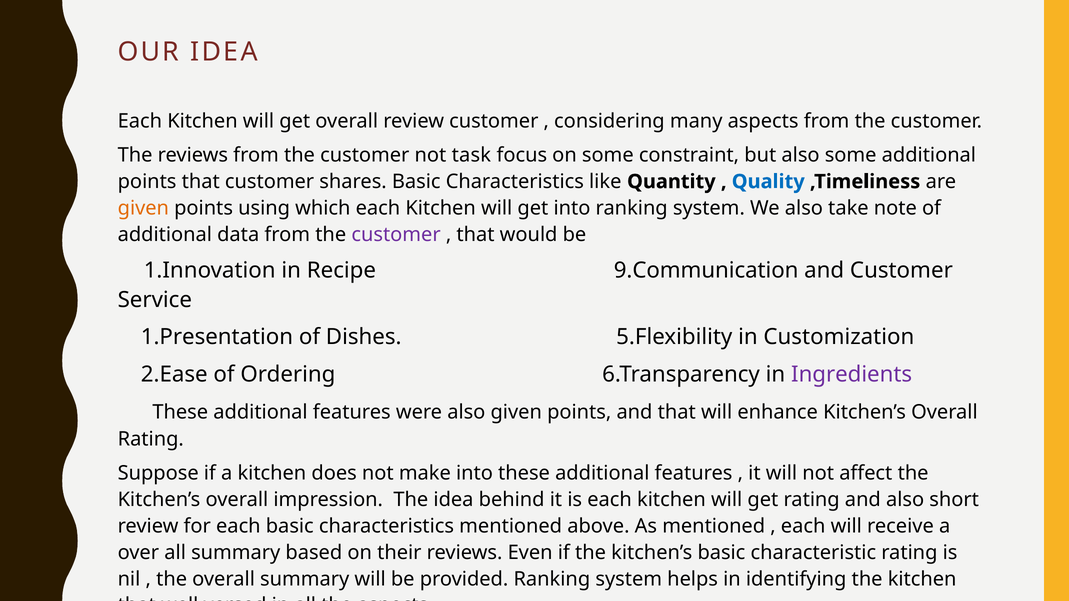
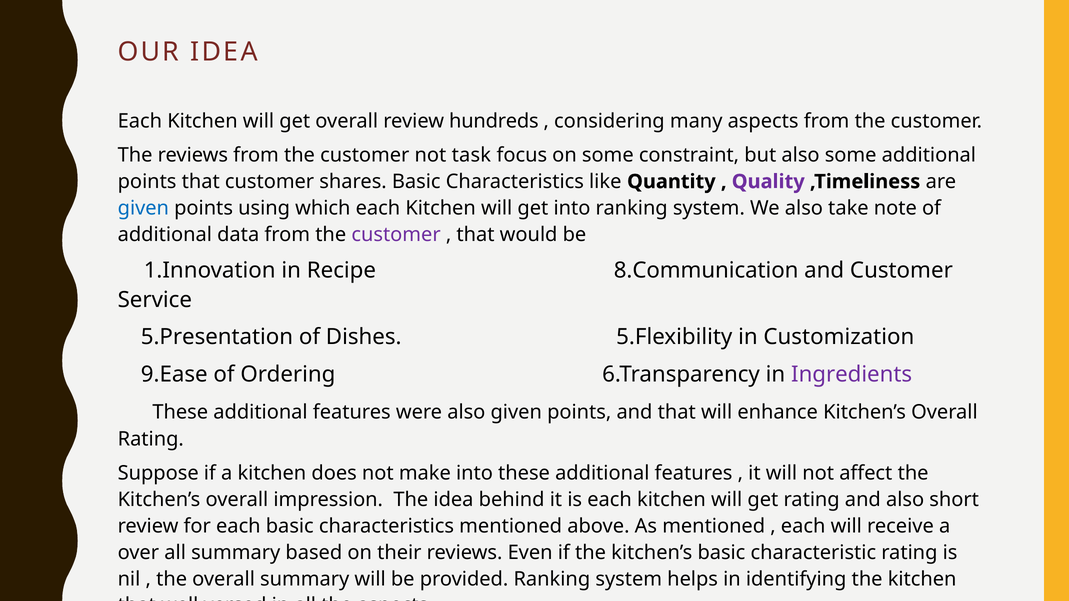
review customer: customer -> hundreds (494, 121)
Quality colour: blue -> purple (768, 182)
given colour: orange -> blue (143, 208)
9.Communication: 9.Communication -> 8.Communication (706, 271)
1.Presentation: 1.Presentation -> 5.Presentation (217, 337)
2.Ease: 2.Ease -> 9.Ease (174, 374)
